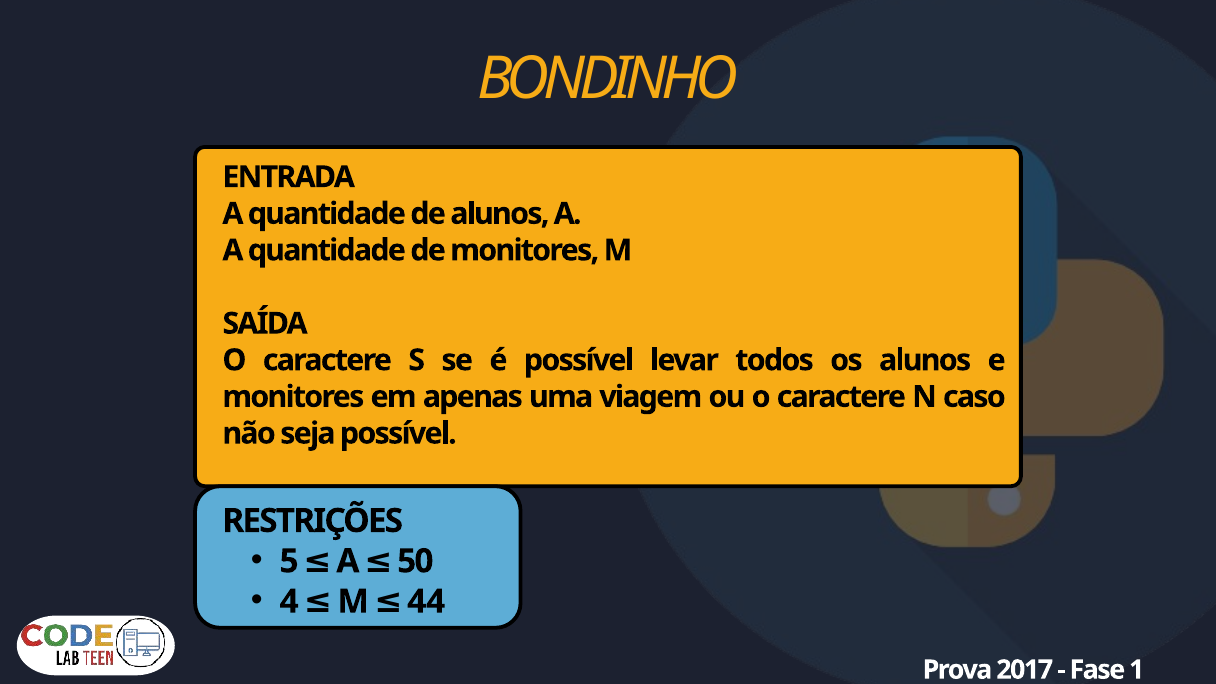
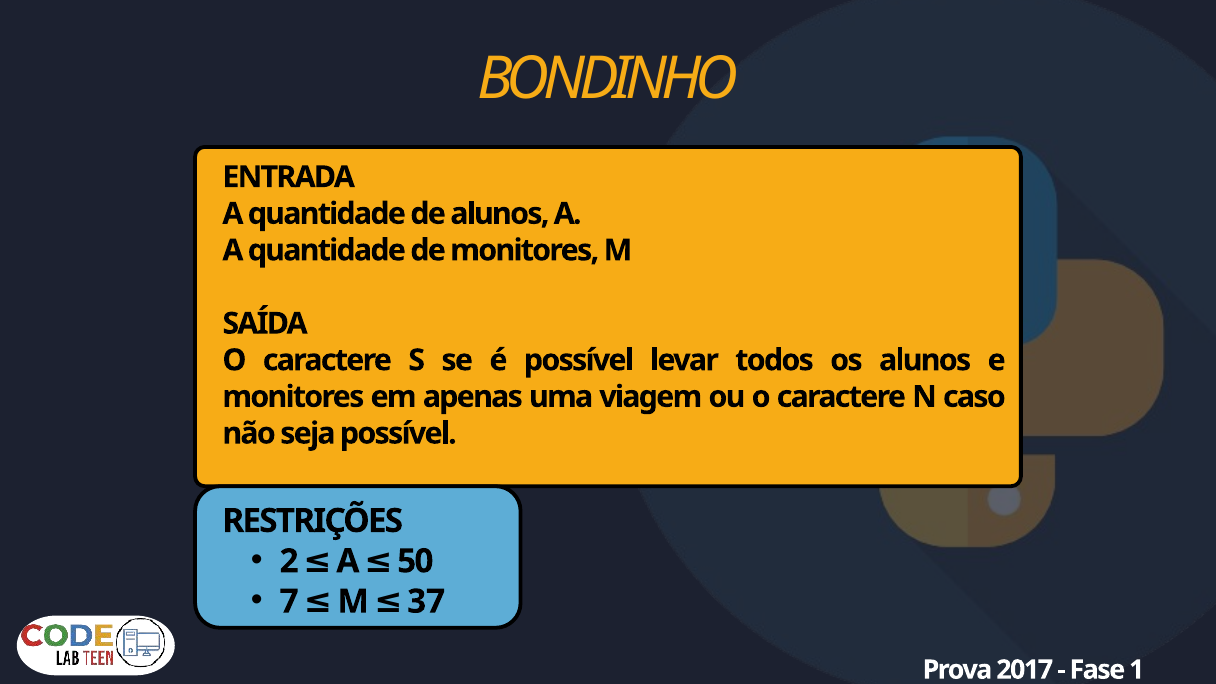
5: 5 -> 2 (289, 561)
4: 4 -> 7 (289, 602)
44: 44 -> 37 (426, 602)
